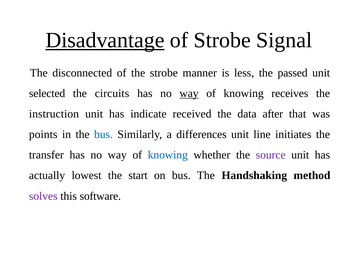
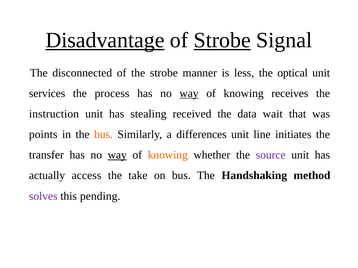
Strobe underline: none -> present (222, 40)
passed: passed -> optical (293, 73)
selected: selected -> services (47, 94)
circuits: circuits -> process (112, 94)
indicate: indicate -> stealing (148, 114)
after: after -> wait (273, 114)
bus colour: blue -> orange (103, 135)
way underline: none -> present (117, 155)
knowing colour: blue -> orange (168, 155)
lowest: lowest -> access (86, 176)
start: start -> take (138, 176)
software: software -> pending (100, 196)
